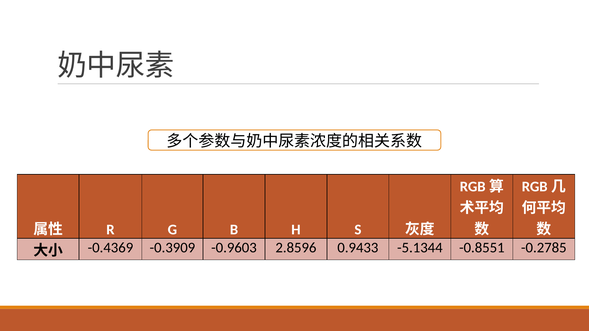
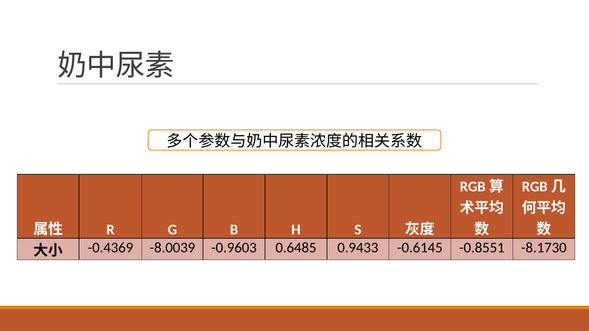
-0.3909: -0.3909 -> -8.0039 (172, 248)
2.8596: 2.8596 -> 0.6485 (296, 248)
-5.1344: -5.1344 -> -0.6145 (420, 248)
-0.2785: -0.2785 -> -8.1730 (544, 248)
